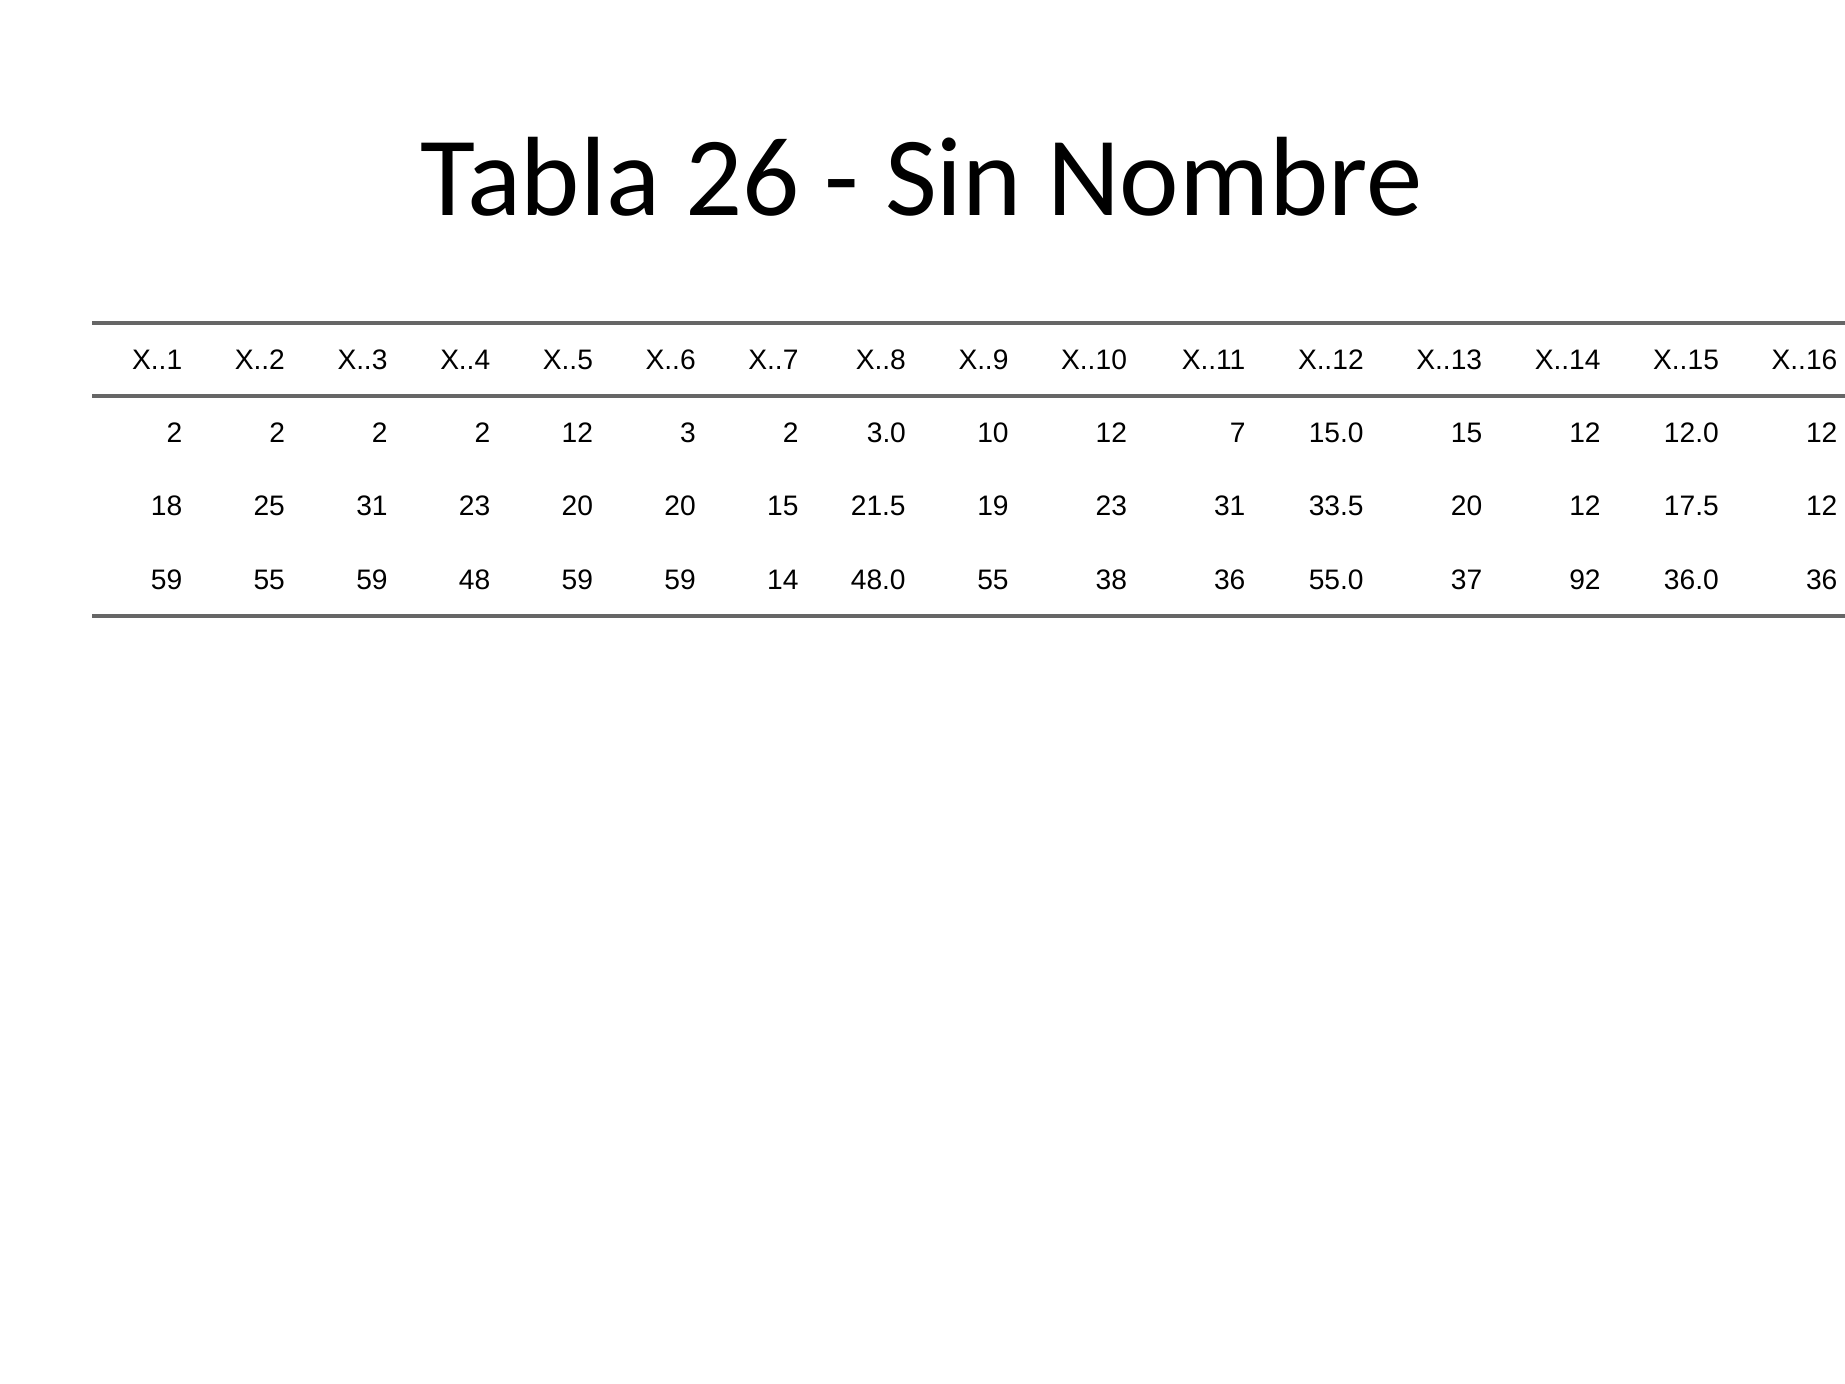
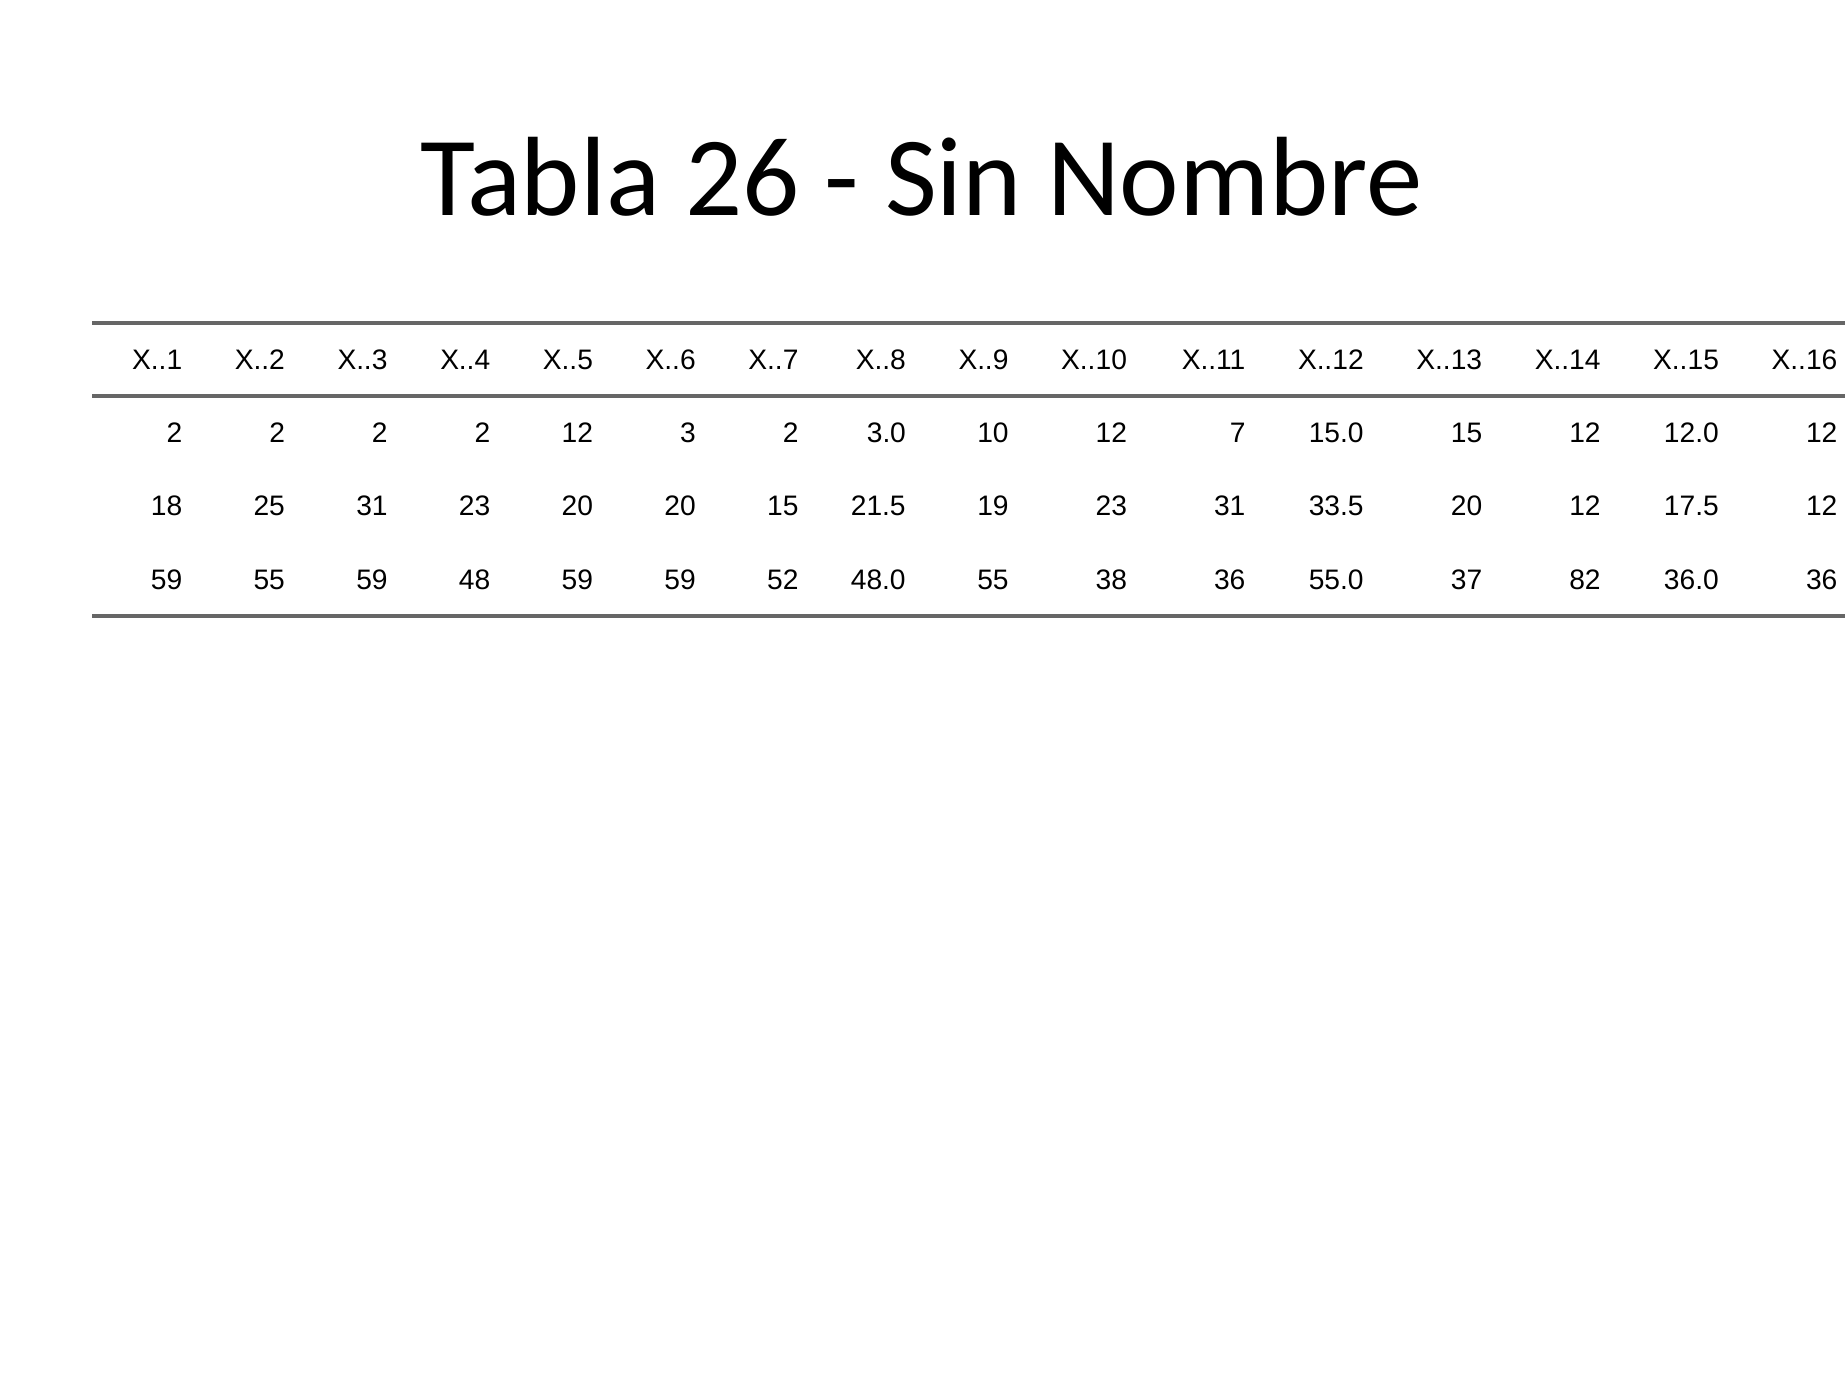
14: 14 -> 52 (783, 580)
92: 92 -> 82 (1585, 580)
